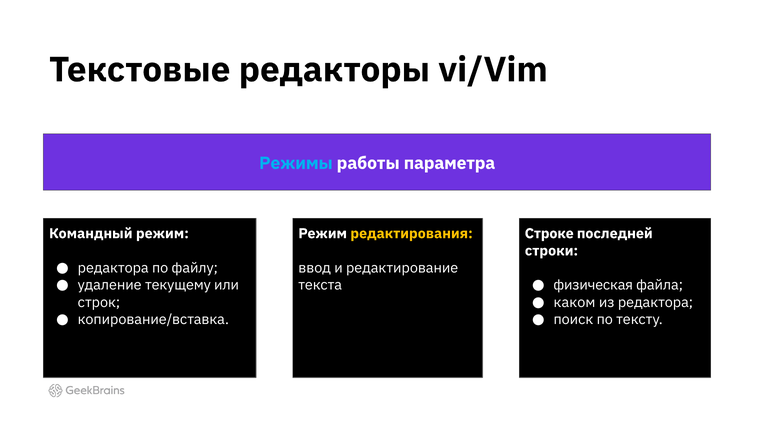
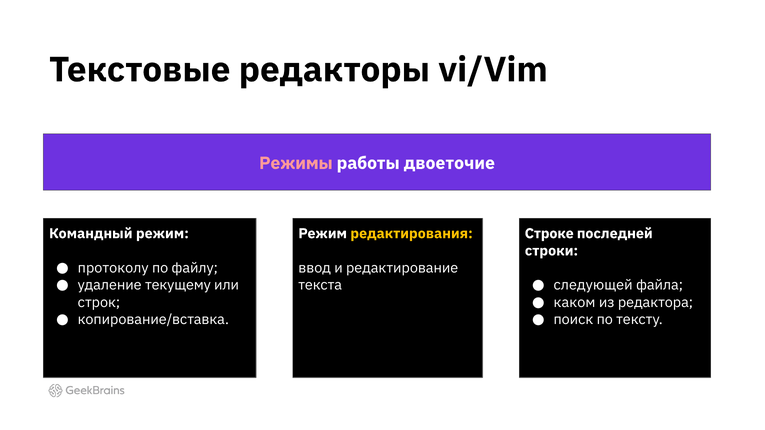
Режимы colour: light blue -> pink (296, 163)
параметра: параметра -> двоеточие (449, 163)
редактора: редактора -> протоколу (113, 268)
физическая: физическая -> следующей (593, 285)
